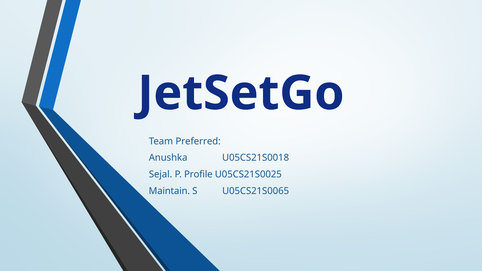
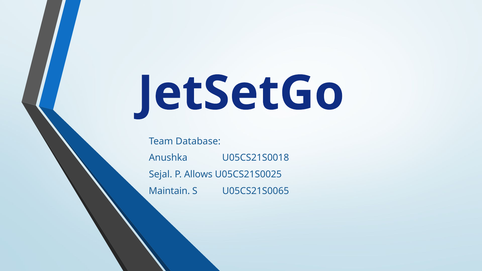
Preferred: Preferred -> Database (198, 141)
Profile: Profile -> Allows (198, 174)
